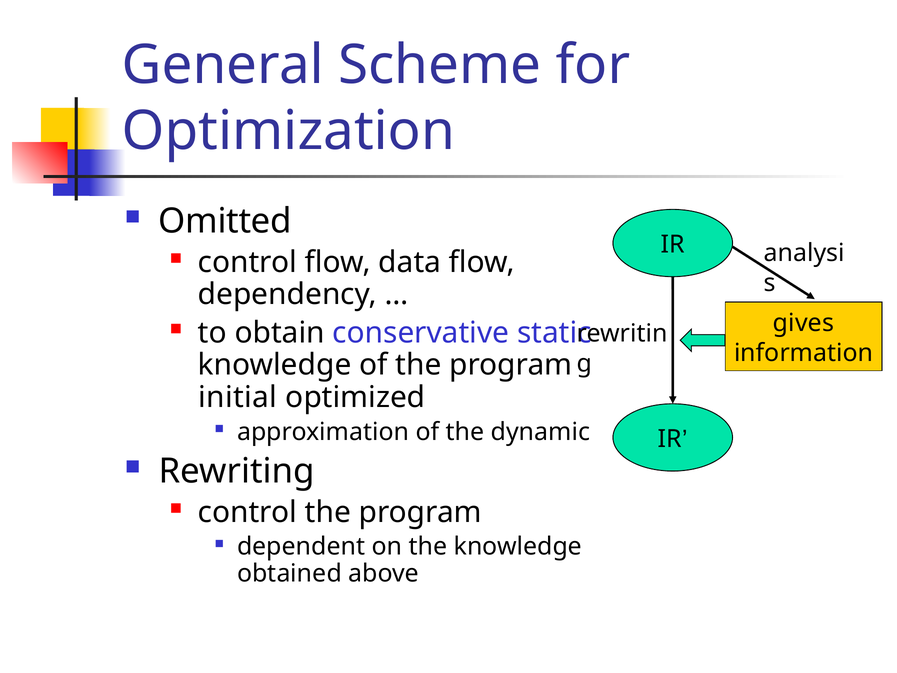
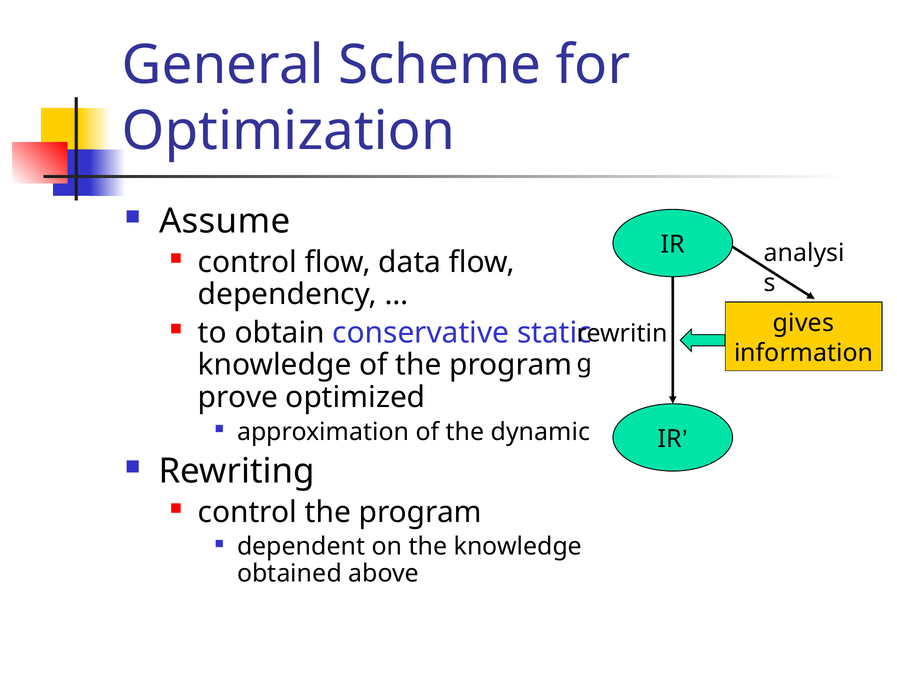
Omitted: Omitted -> Assume (225, 221)
initial: initial -> prove (238, 397)
